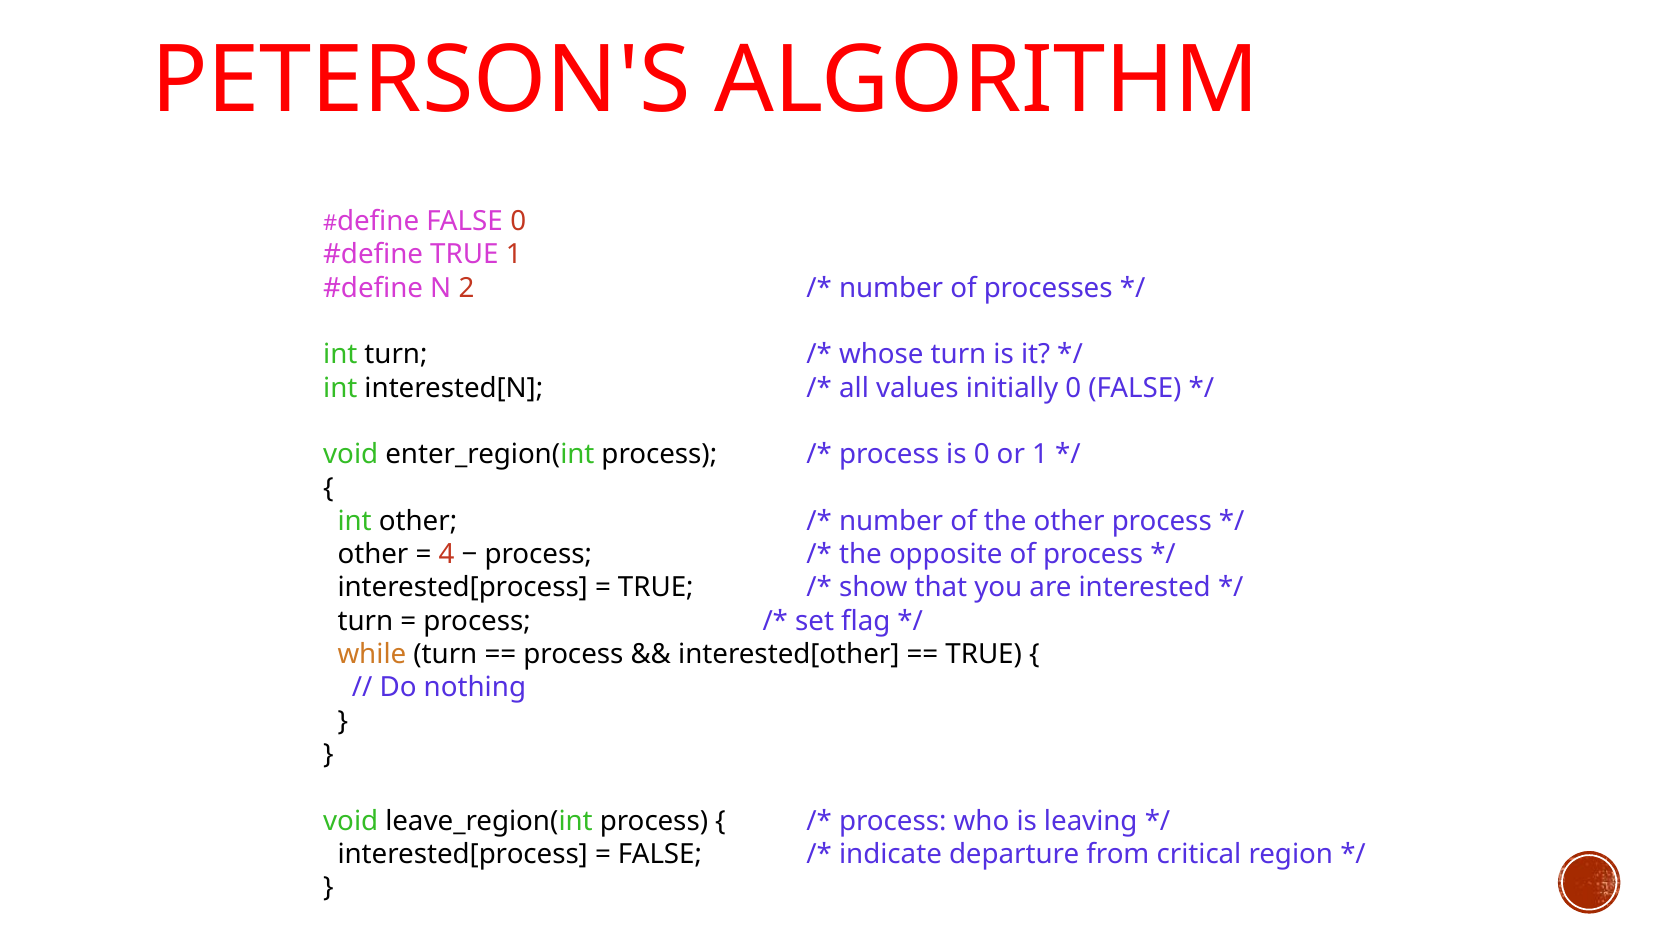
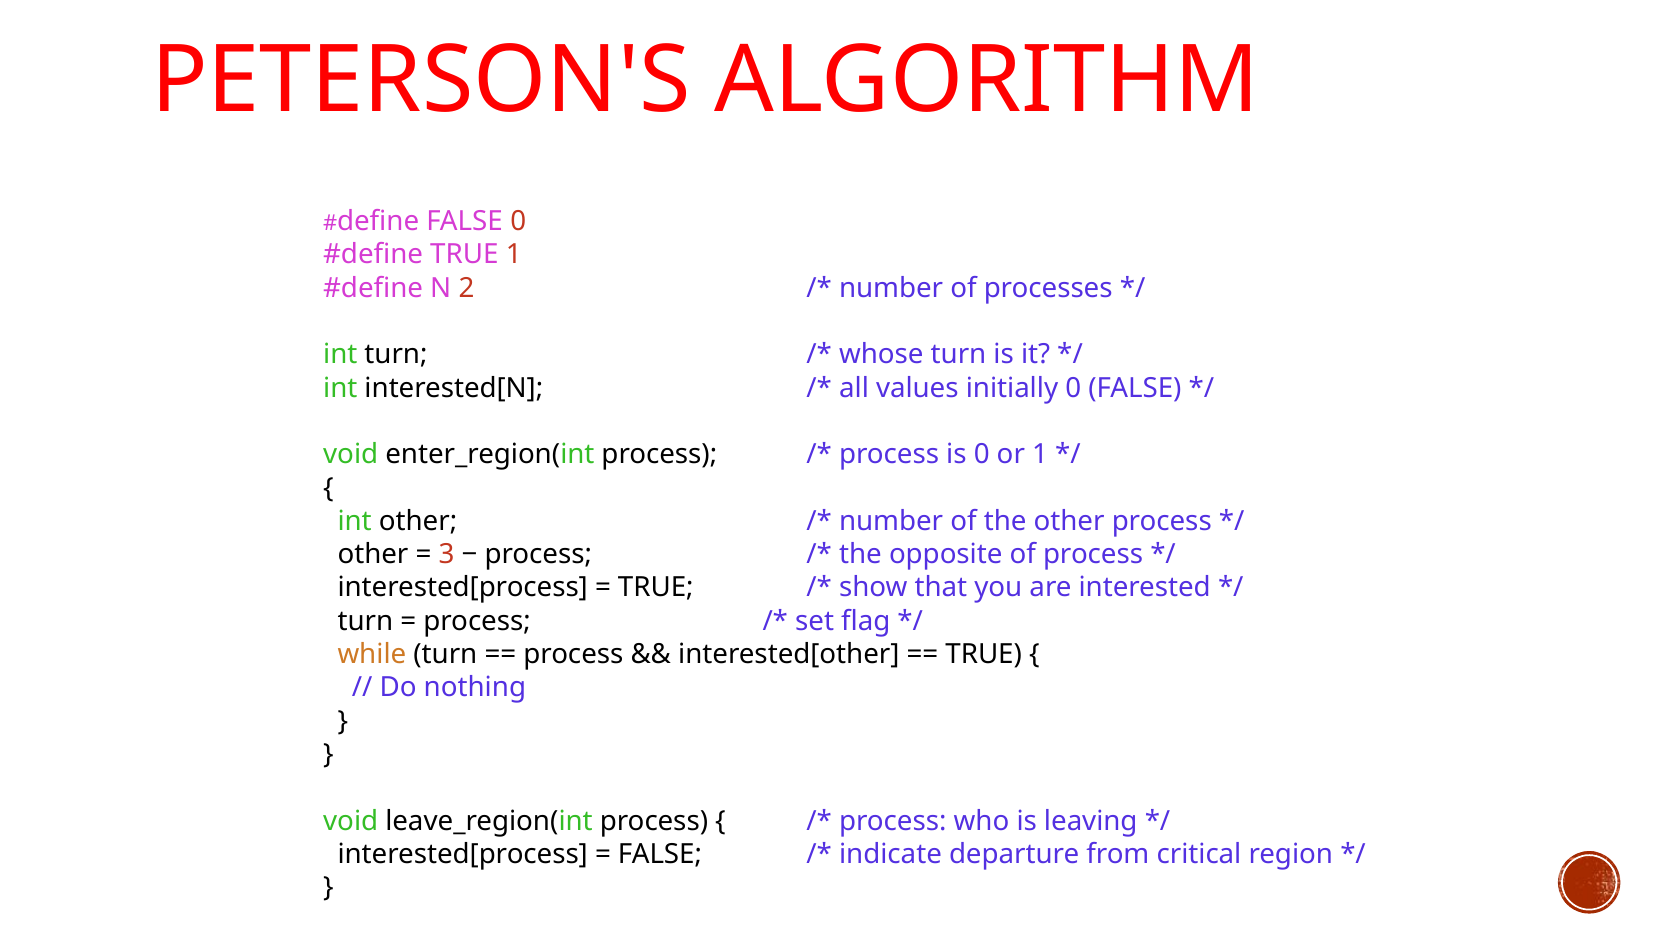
4: 4 -> 3 (447, 555)
